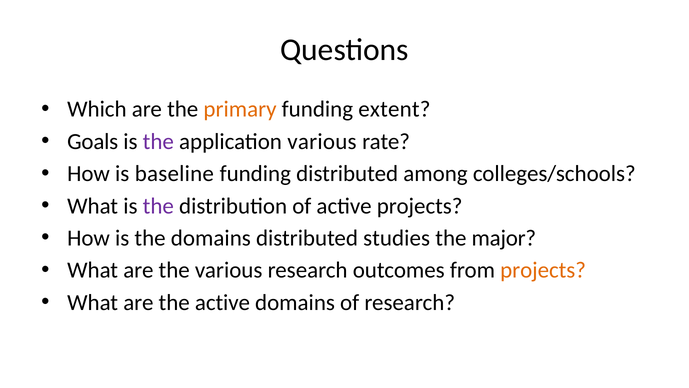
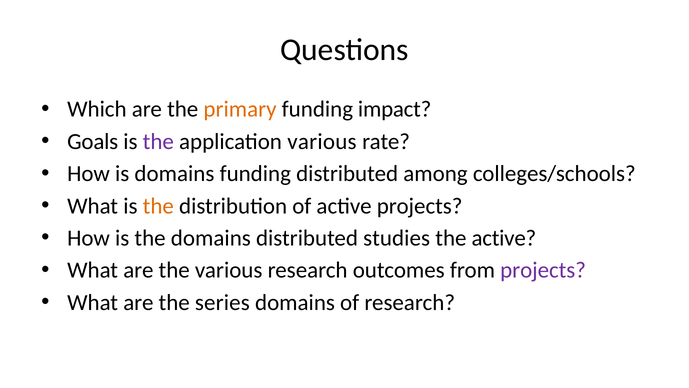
extent: extent -> impact (395, 109)
is baseline: baseline -> domains (174, 174)
the colour: purple -> orange (158, 206)
the major: major -> active (504, 238)
projects colour: orange -> purple (543, 270)
the active: active -> series (222, 302)
